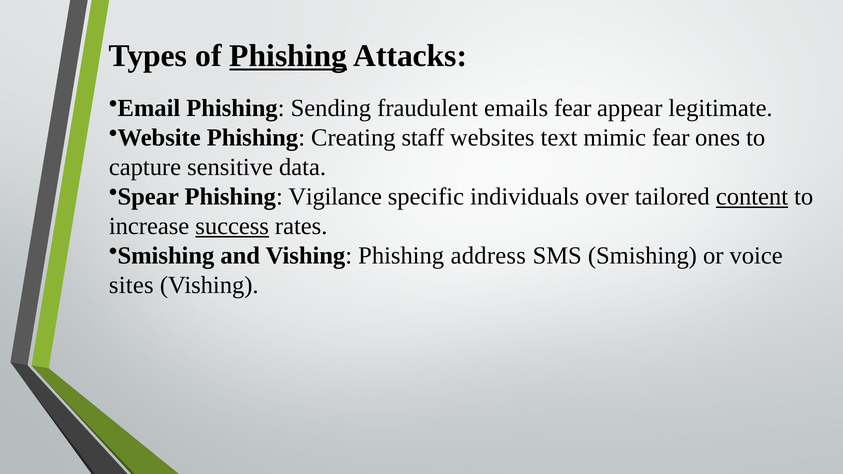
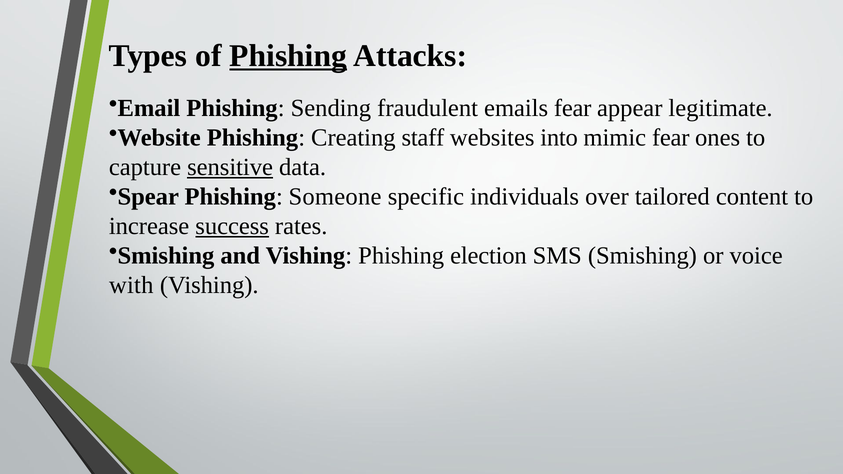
text: text -> into (559, 138)
sensitive underline: none -> present (230, 167)
Vigilance: Vigilance -> Someone (335, 197)
content underline: present -> none (752, 197)
address: address -> election (488, 256)
sites: sites -> with (131, 285)
